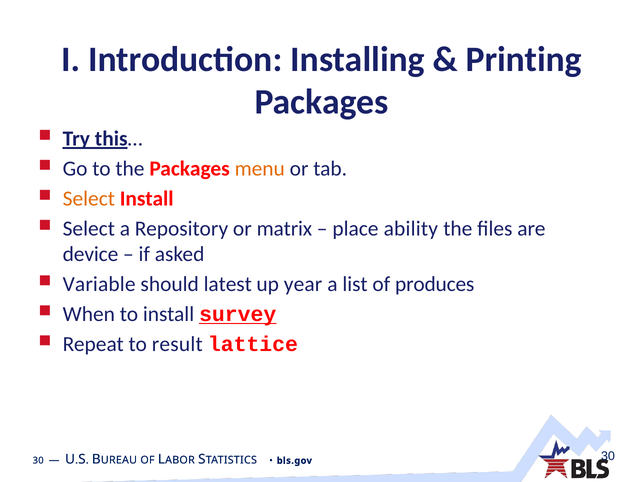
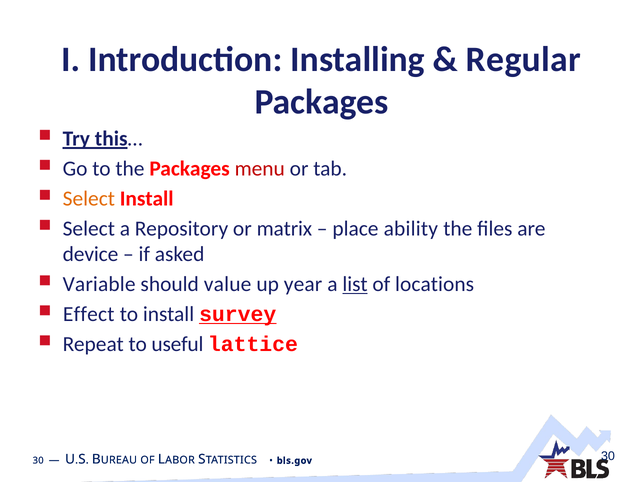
Printing: Printing -> Regular (523, 59)
menu colour: orange -> red (260, 169)
latest: latest -> value (228, 284)
list underline: none -> present (355, 284)
produces: produces -> locations (435, 284)
When: When -> Effect (89, 314)
result: result -> useful (177, 344)
